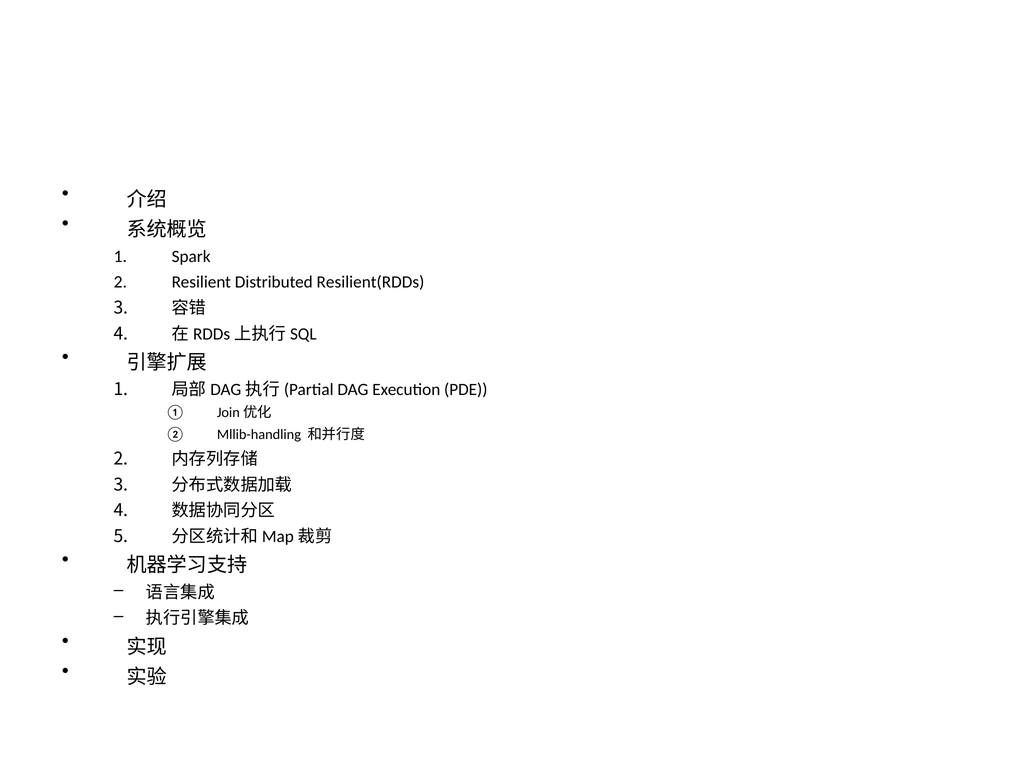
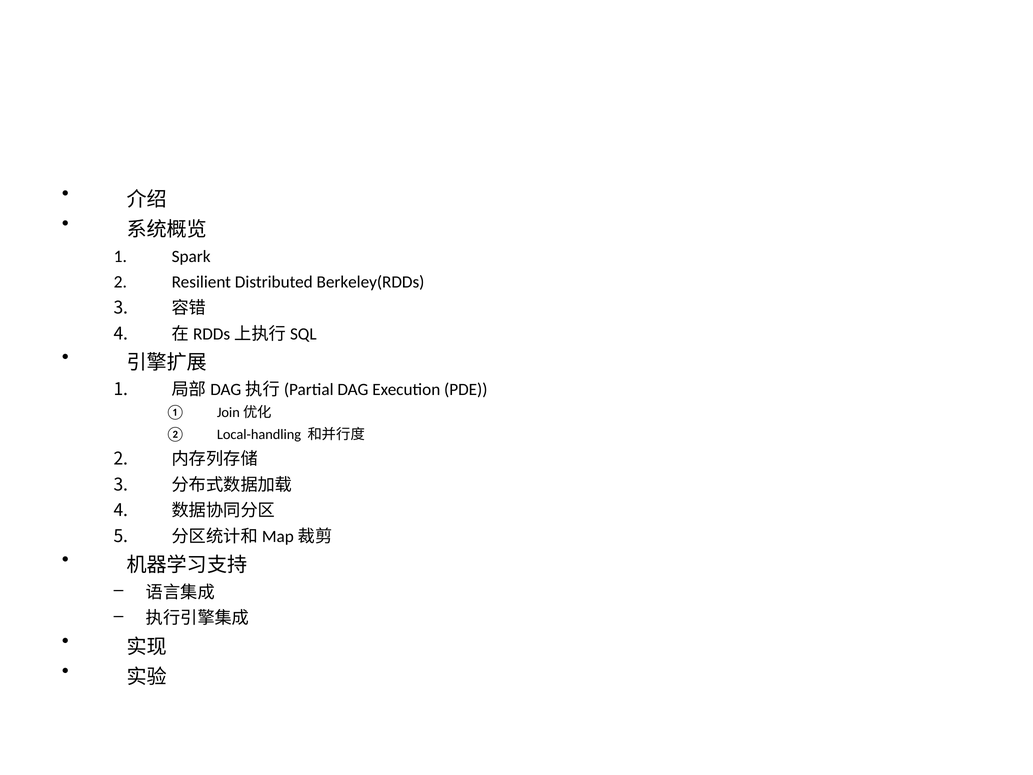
Resilient(RDDs: Resilient(RDDs -> Berkeley(RDDs (371, 282)
Mllib-handling: Mllib-handling -> Local-handling (259, 434)
